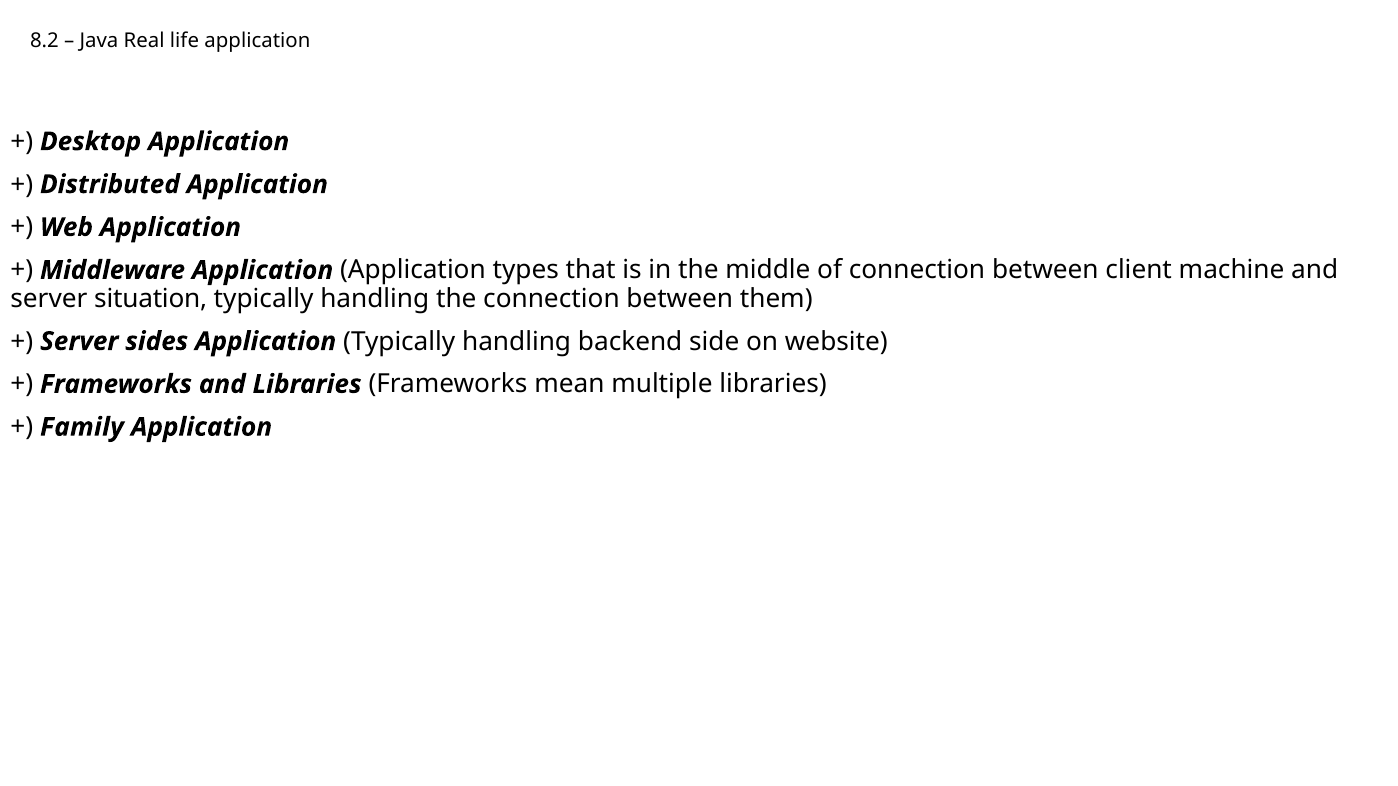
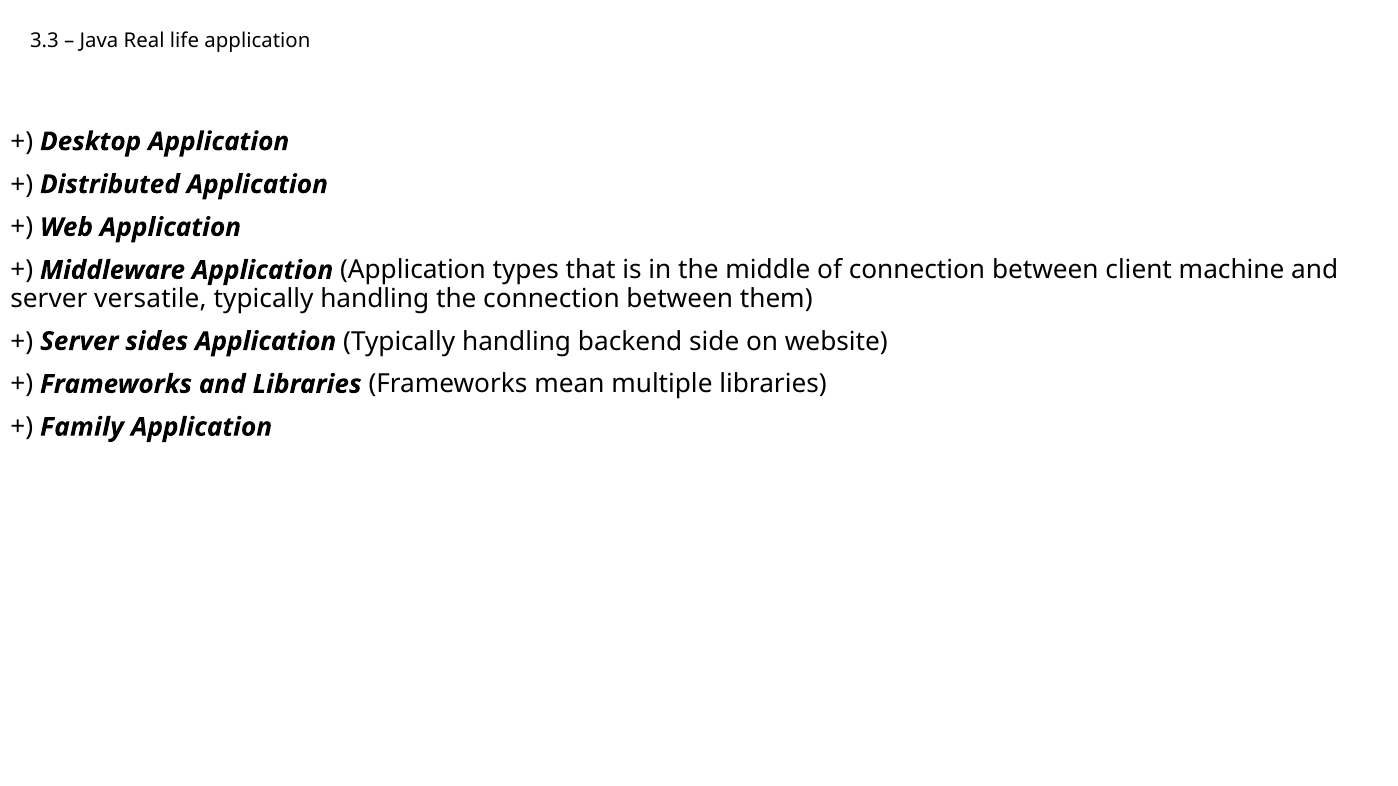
8.2: 8.2 -> 3.3 (44, 41)
situation: situation -> versatile (150, 299)
